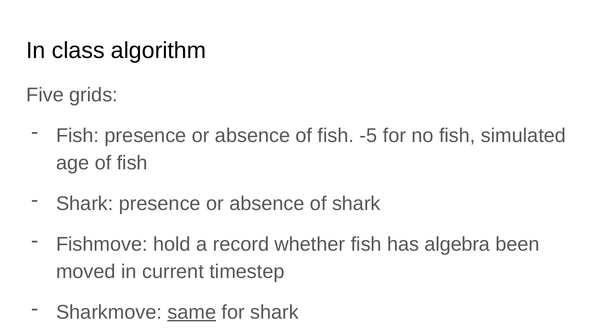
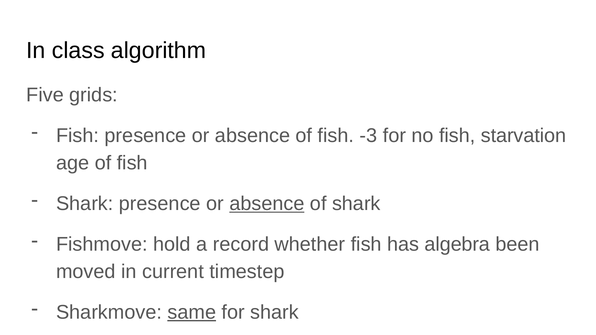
-5: -5 -> -3 (368, 136)
simulated: simulated -> starvation (524, 136)
absence underline: none -> present (267, 204)
